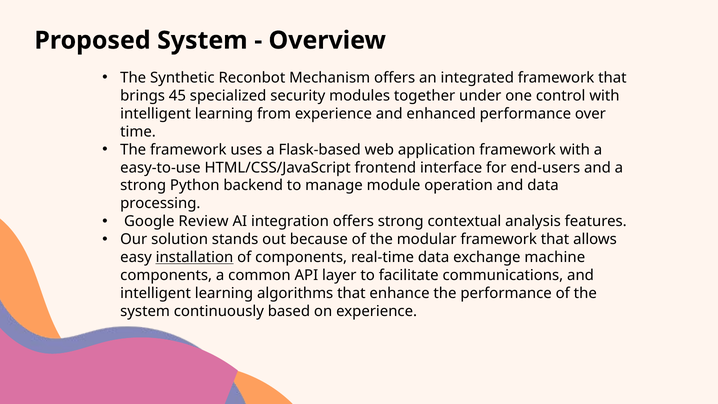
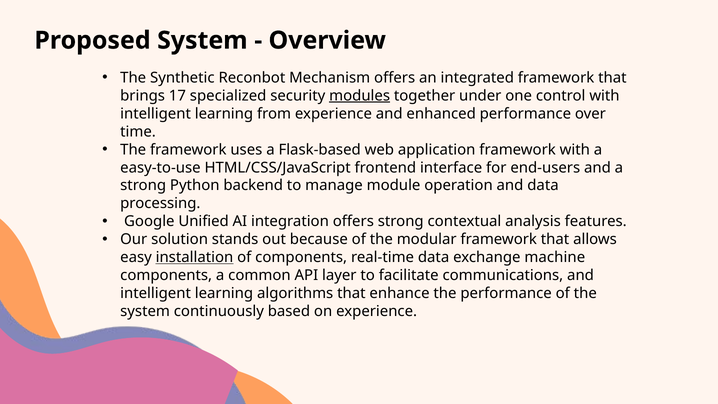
45: 45 -> 17 (177, 96)
modules underline: none -> present (360, 96)
Review: Review -> Unified (204, 221)
